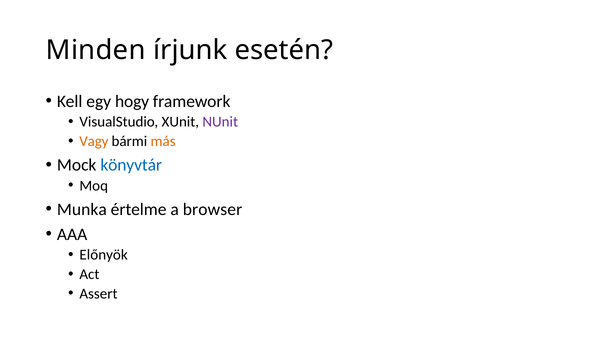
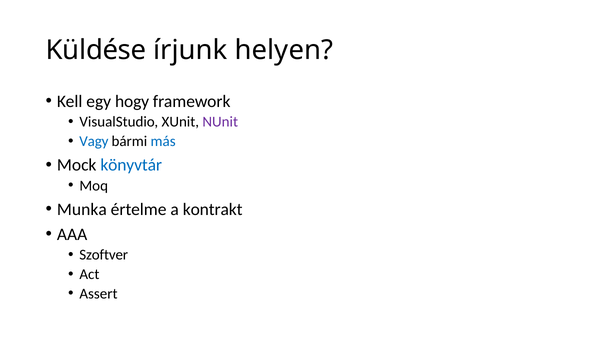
Minden: Minden -> Küldése (96, 50)
esetén: esetén -> helyen (284, 50)
Vagy colour: orange -> blue (94, 141)
más colour: orange -> blue (163, 141)
browser: browser -> kontrakt (213, 210)
Előnyök: Előnyök -> Szoftver (104, 255)
